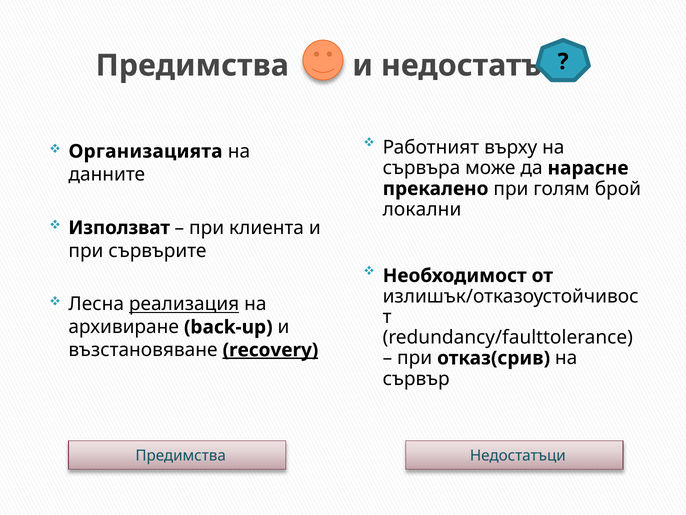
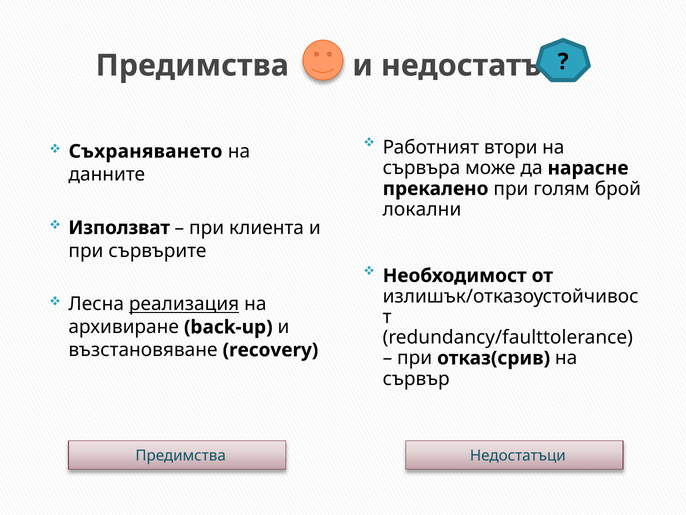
върху: върху -> втори (511, 147)
Организацията: Организацията -> Съхраняването (146, 151)
recovery underline: present -> none (270, 350)
